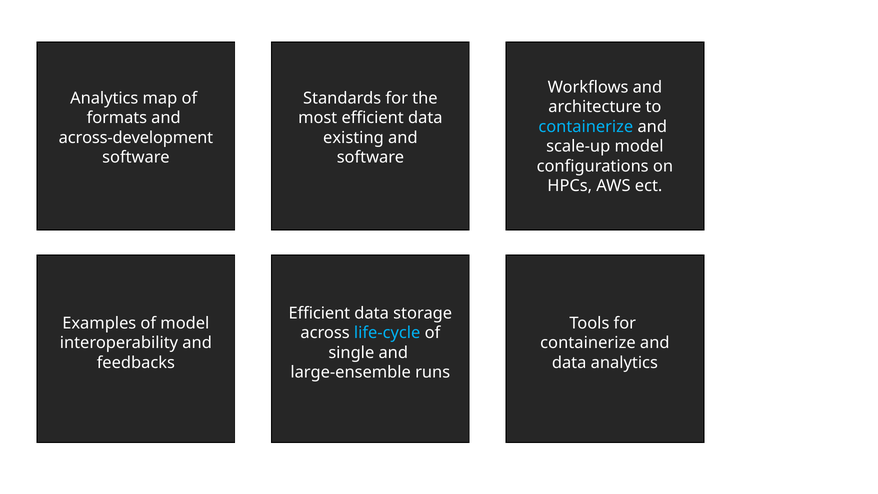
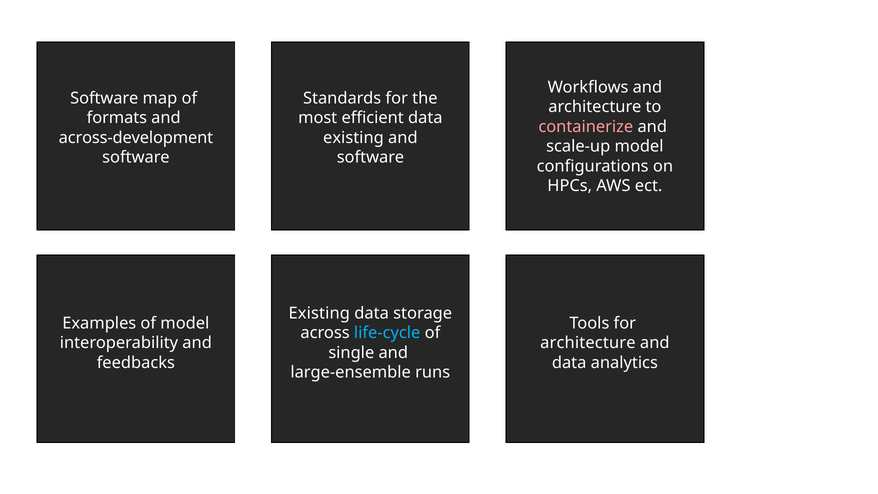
Analytics: Analytics -> Software (104, 98)
containerize colour: light blue -> pink (586, 127)
Efficient: Efficient -> Existing (319, 313)
containerize: containerize -> architecture (588, 343)
